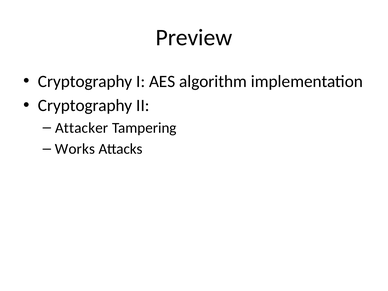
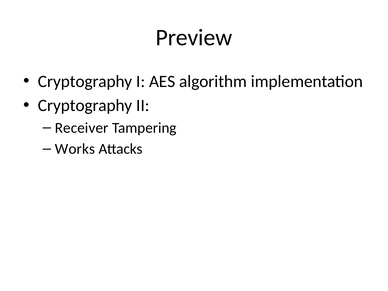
Attacker: Attacker -> Receiver (82, 128)
